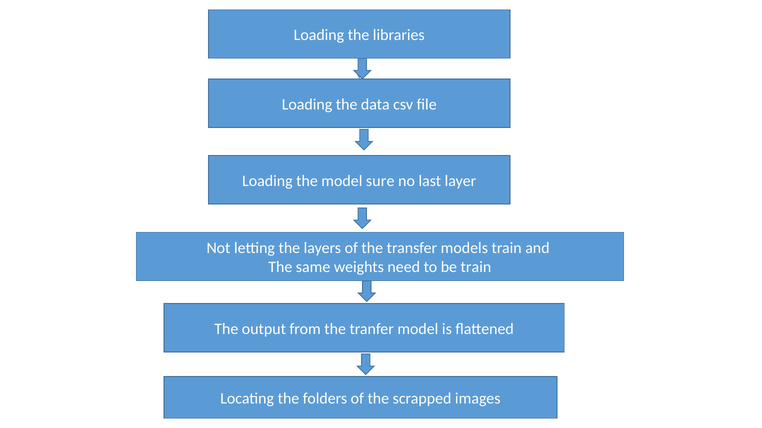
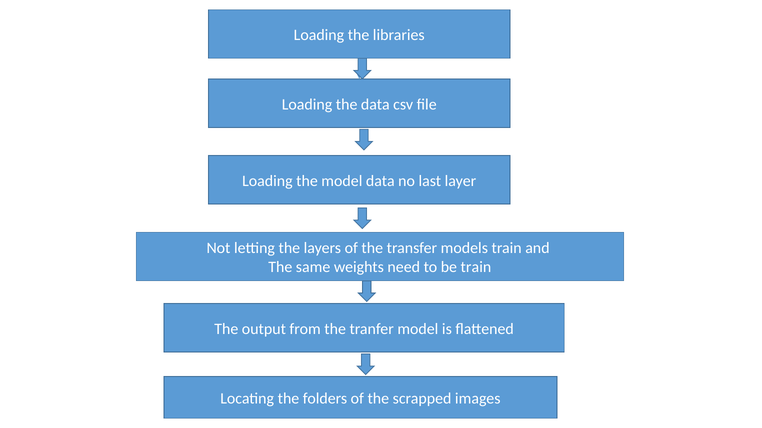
model sure: sure -> data (380, 181)
